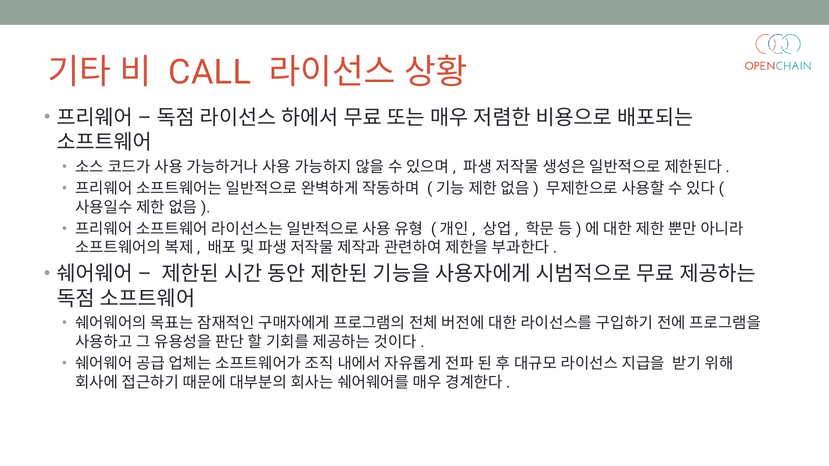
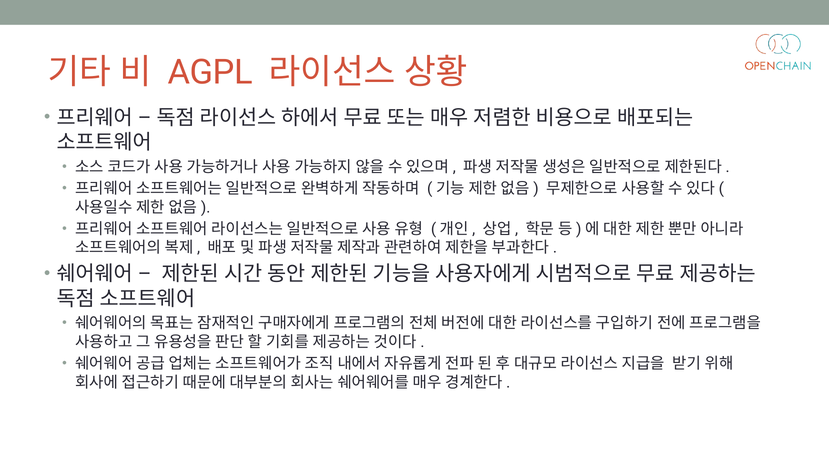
CALL: CALL -> AGPL (210, 72)
